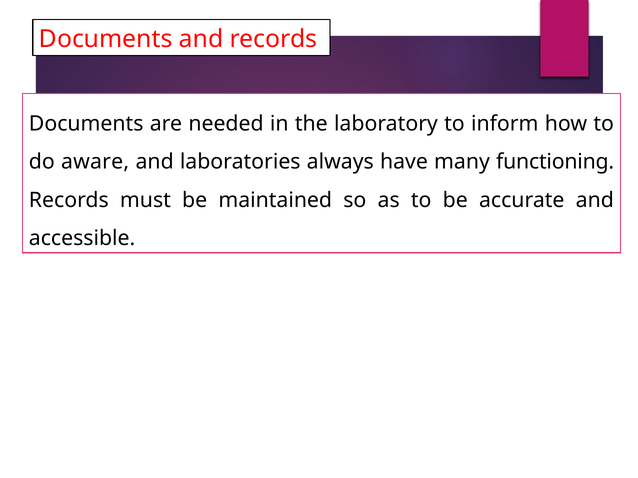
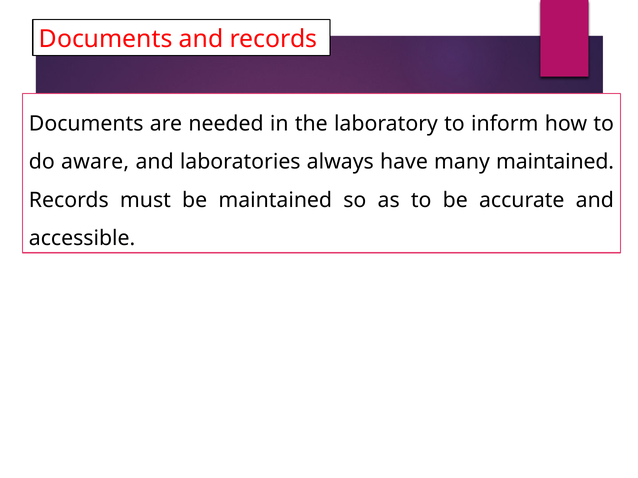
many functioning: functioning -> maintained (555, 162)
